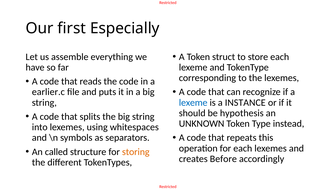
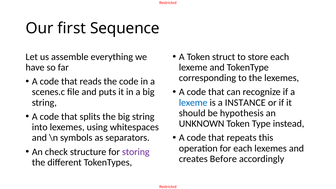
Especially: Especially -> Sequence (125, 28)
earlier.c: earlier.c -> scenes.c (48, 92)
called: called -> check (56, 152)
storing colour: orange -> purple (136, 152)
